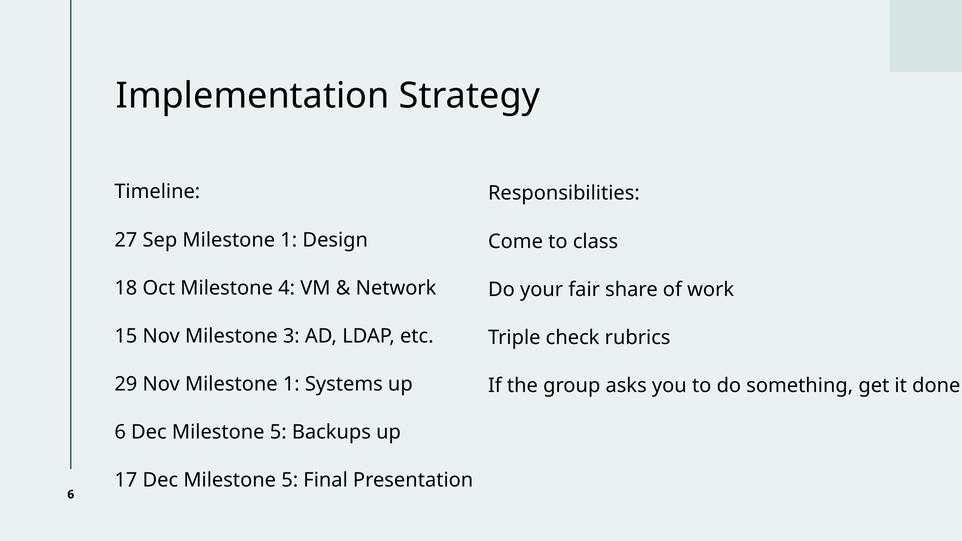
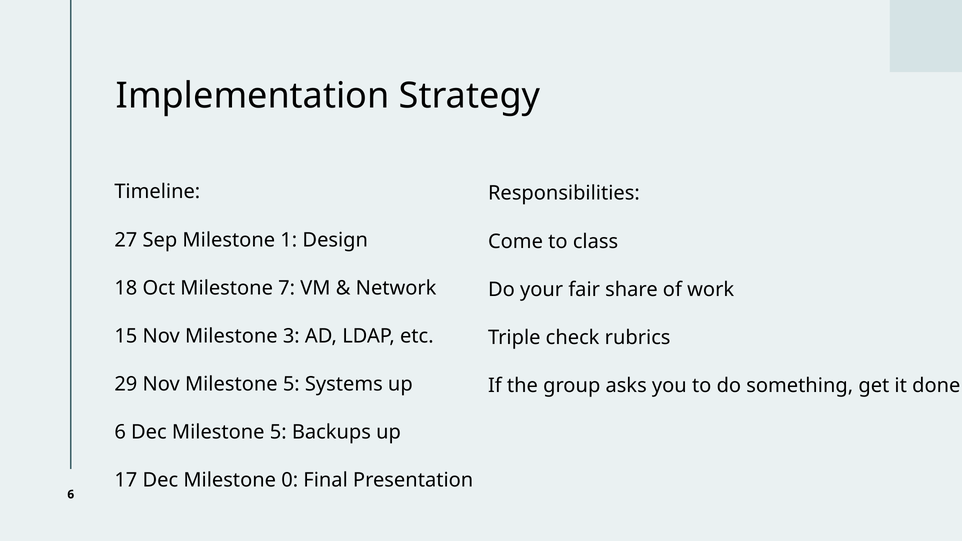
4: 4 -> 7 (287, 288)
Nov Milestone 1: 1 -> 5 (291, 384)
17 Dec Milestone 5: 5 -> 0 (290, 480)
